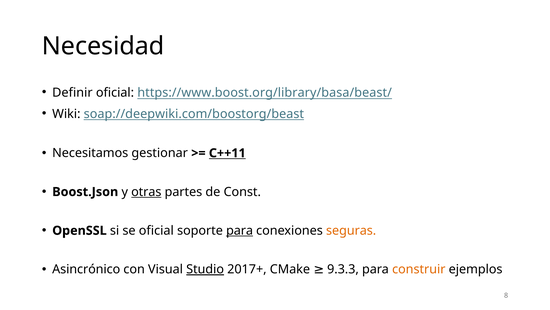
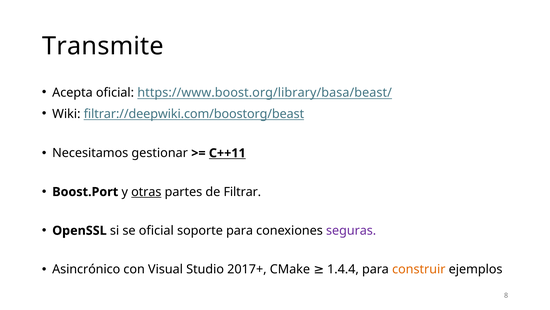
Necesidad: Necesidad -> Transmite (103, 46)
Definir: Definir -> Acepta (72, 93)
soap://deepwiki.com/boostorg/beast: soap://deepwiki.com/boostorg/beast -> filtrar://deepwiki.com/boostorg/beast (194, 114)
Boost.Json: Boost.Json -> Boost.Port (85, 192)
Const: Const -> Filtrar (242, 192)
para underline: present -> none (240, 230)
seguras colour: orange -> purple (351, 230)
Studio underline: present -> none (205, 269)
9.3.3: 9.3.3 -> 1.4.4 (343, 269)
